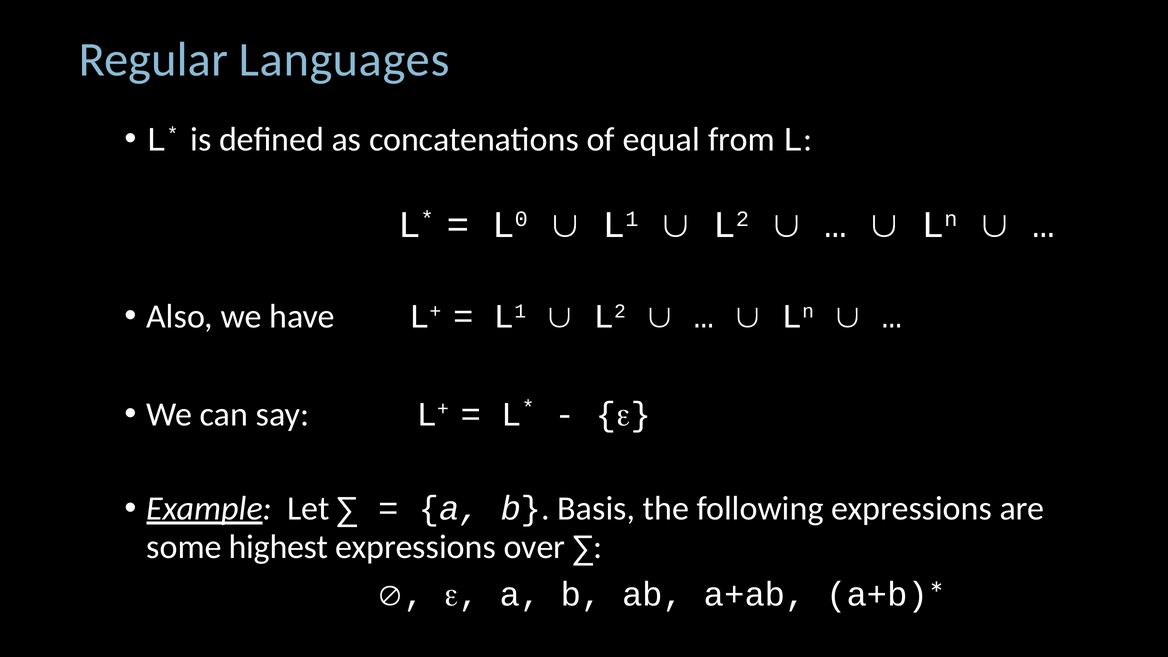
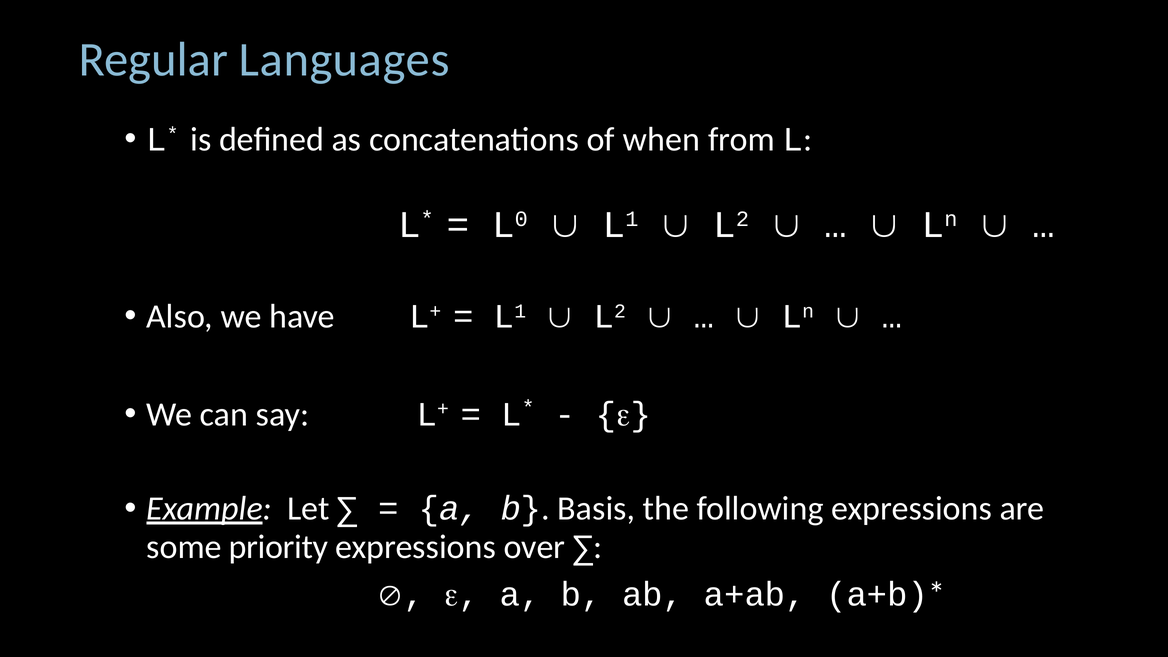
equal: equal -> when (661, 139)
highest: highest -> priority (279, 547)
